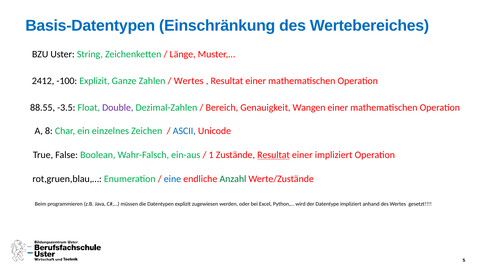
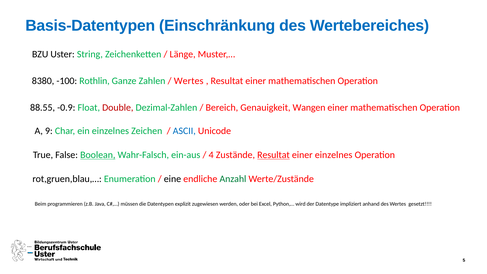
2412: 2412 -> 8380 (43, 81)
-100 Explizit: Explizit -> Rothlin (94, 81)
-3.5: -3.5 -> -0.9 (66, 108)
Double colour: purple -> red (118, 108)
8: 8 -> 9 (49, 131)
Boolean underline: none -> present (98, 155)
1: 1 -> 4 (211, 155)
einer impliziert: impliziert -> einzelnes (334, 155)
eine colour: blue -> black (172, 179)
